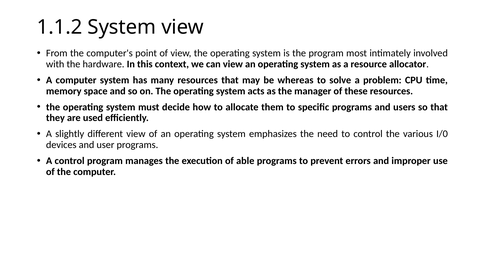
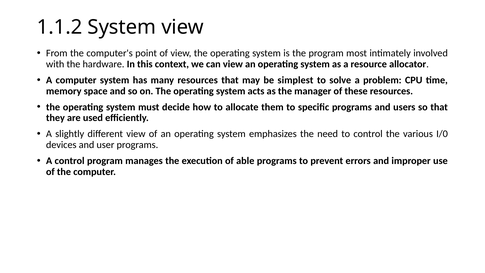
whereas: whereas -> simplest (295, 80)
